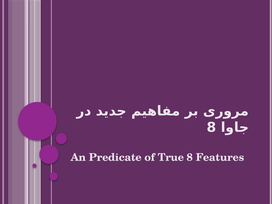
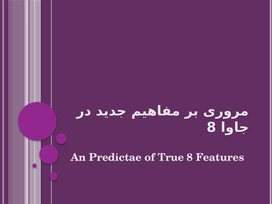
Predicate: Predicate -> Predictae (115, 157)
